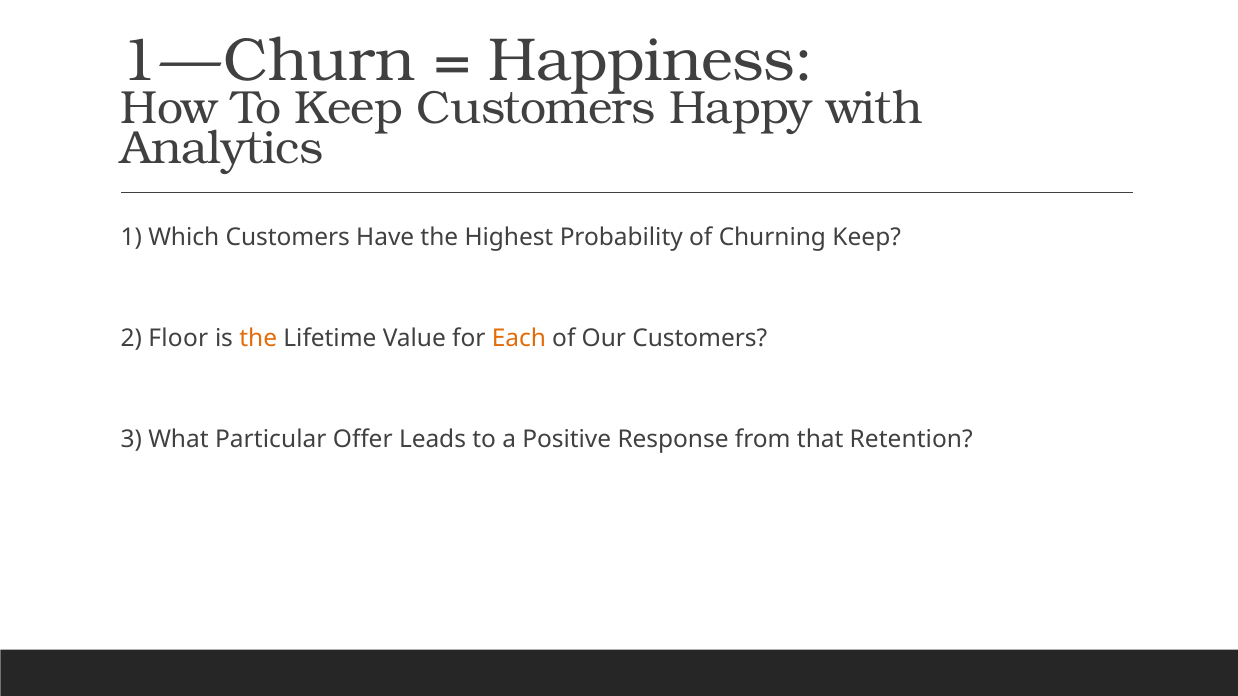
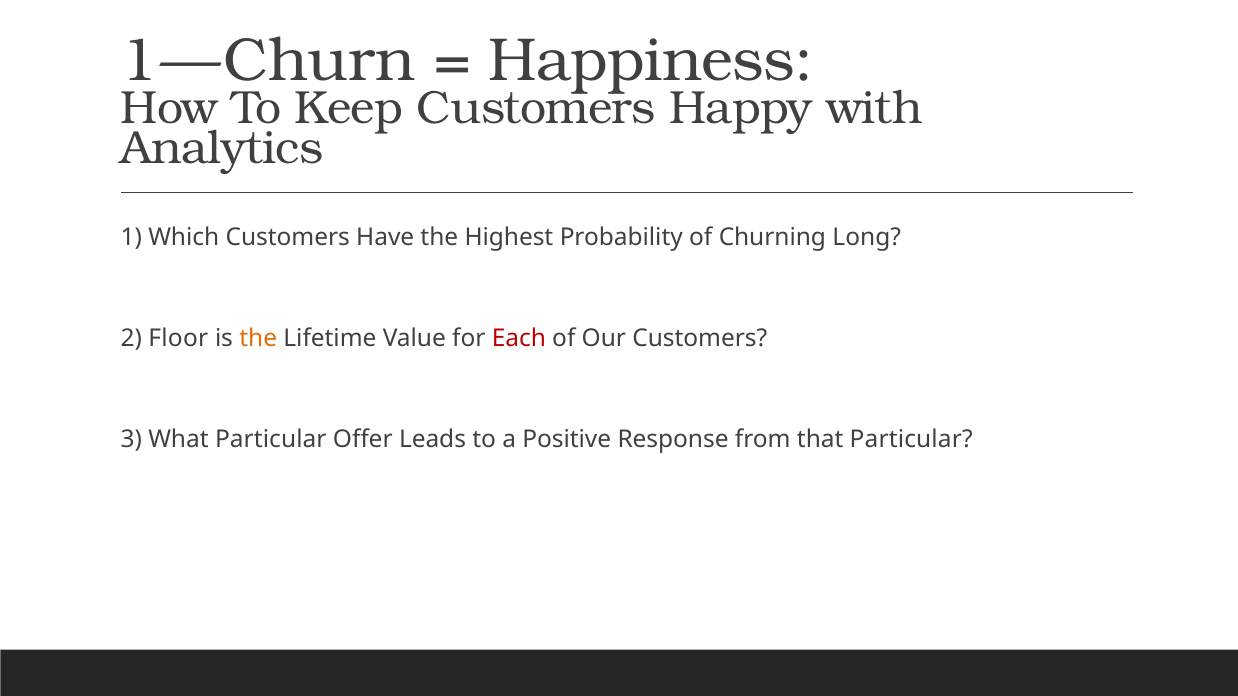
Churning Keep: Keep -> Long (867, 238)
Each colour: orange -> red (519, 339)
that Retention: Retention -> Particular (911, 440)
